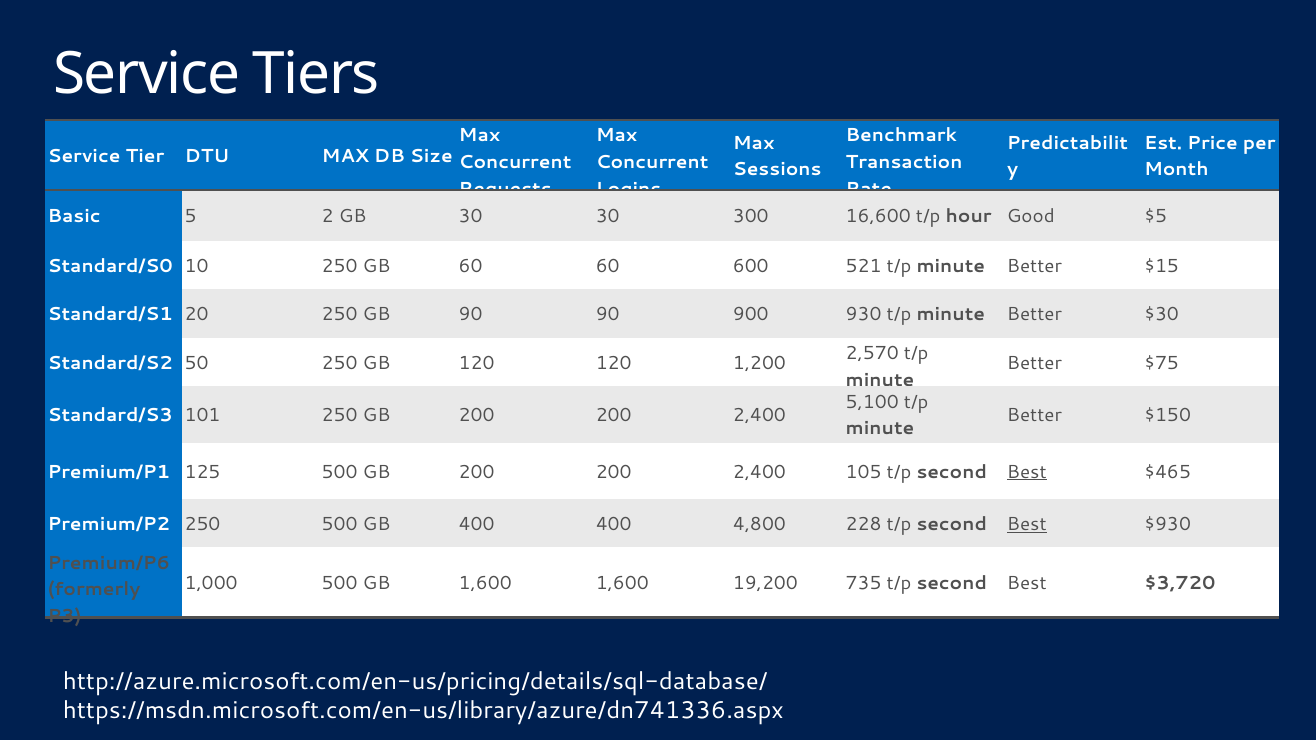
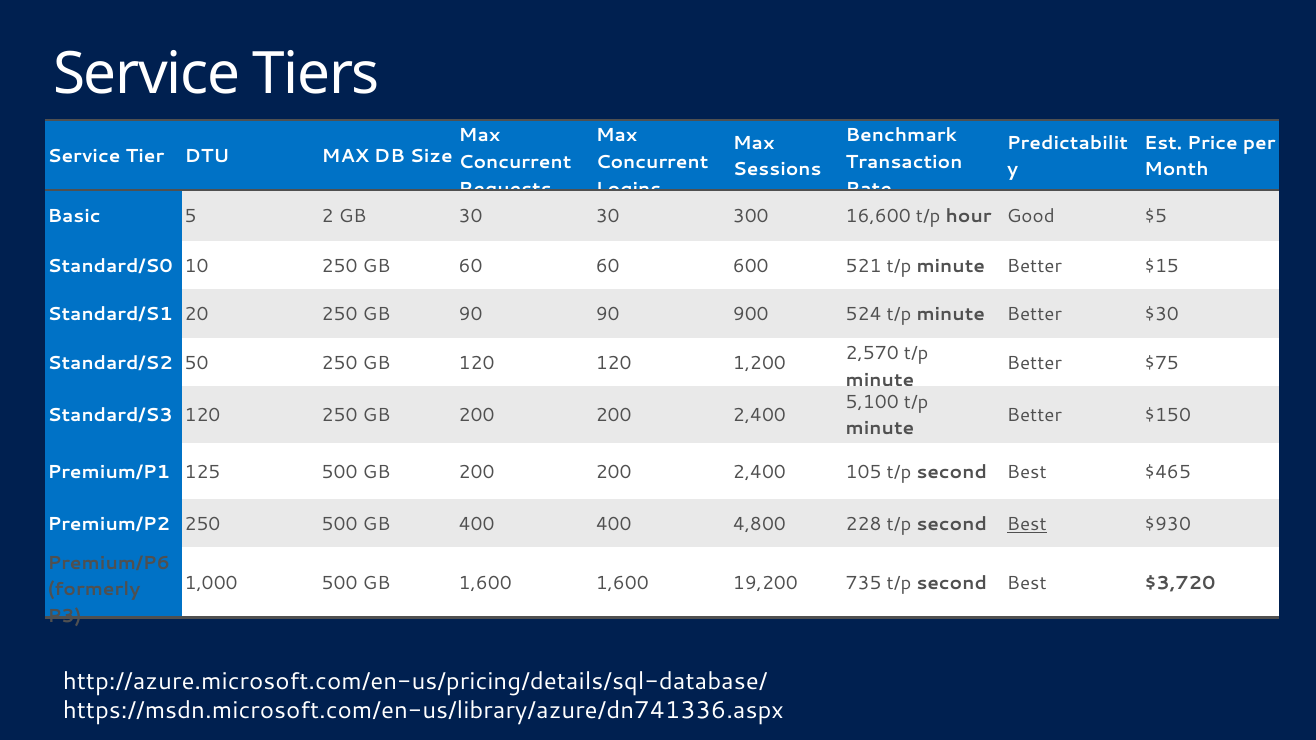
930: 930 -> 524 (864, 315)
Standard/S3 101: 101 -> 120 (203, 415)
Best underline: present -> none (1027, 472)
